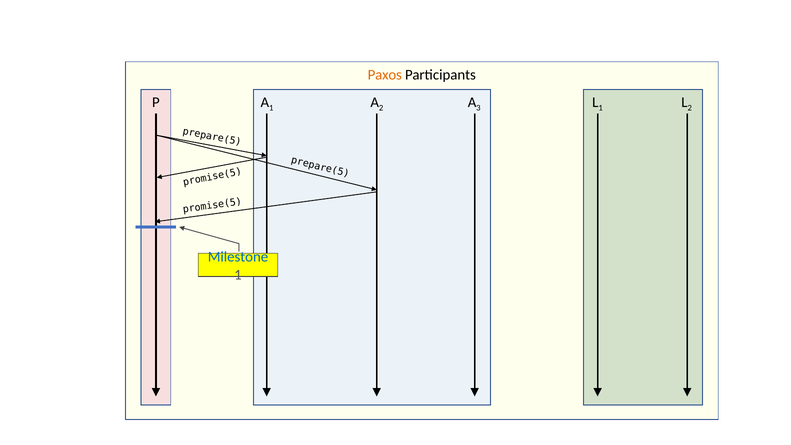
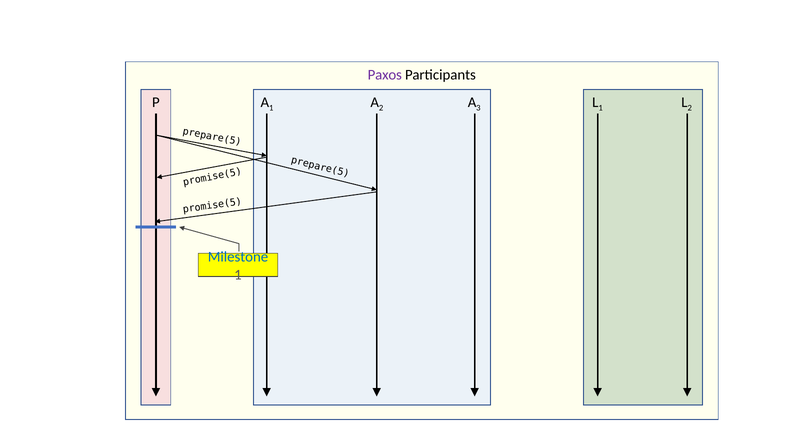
Paxos colour: orange -> purple (385, 75)
